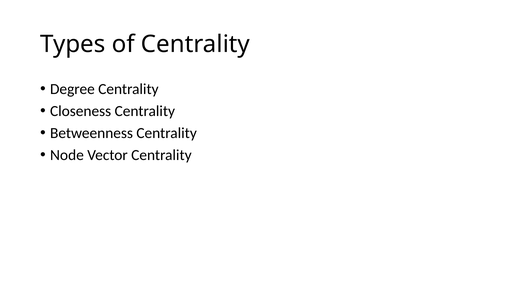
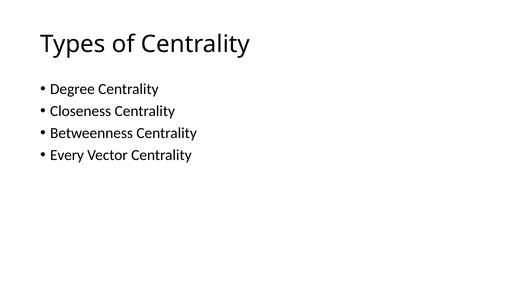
Node: Node -> Every (67, 155)
